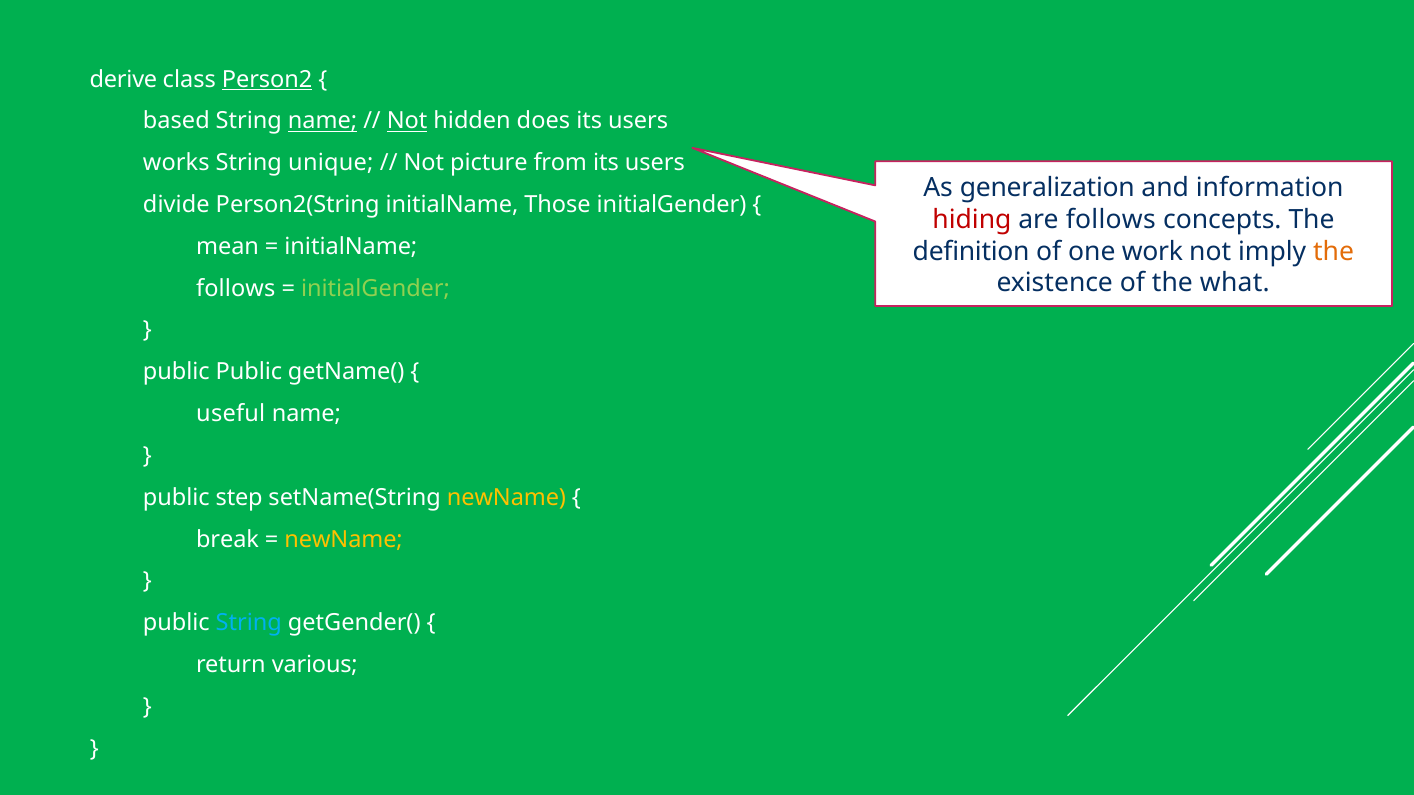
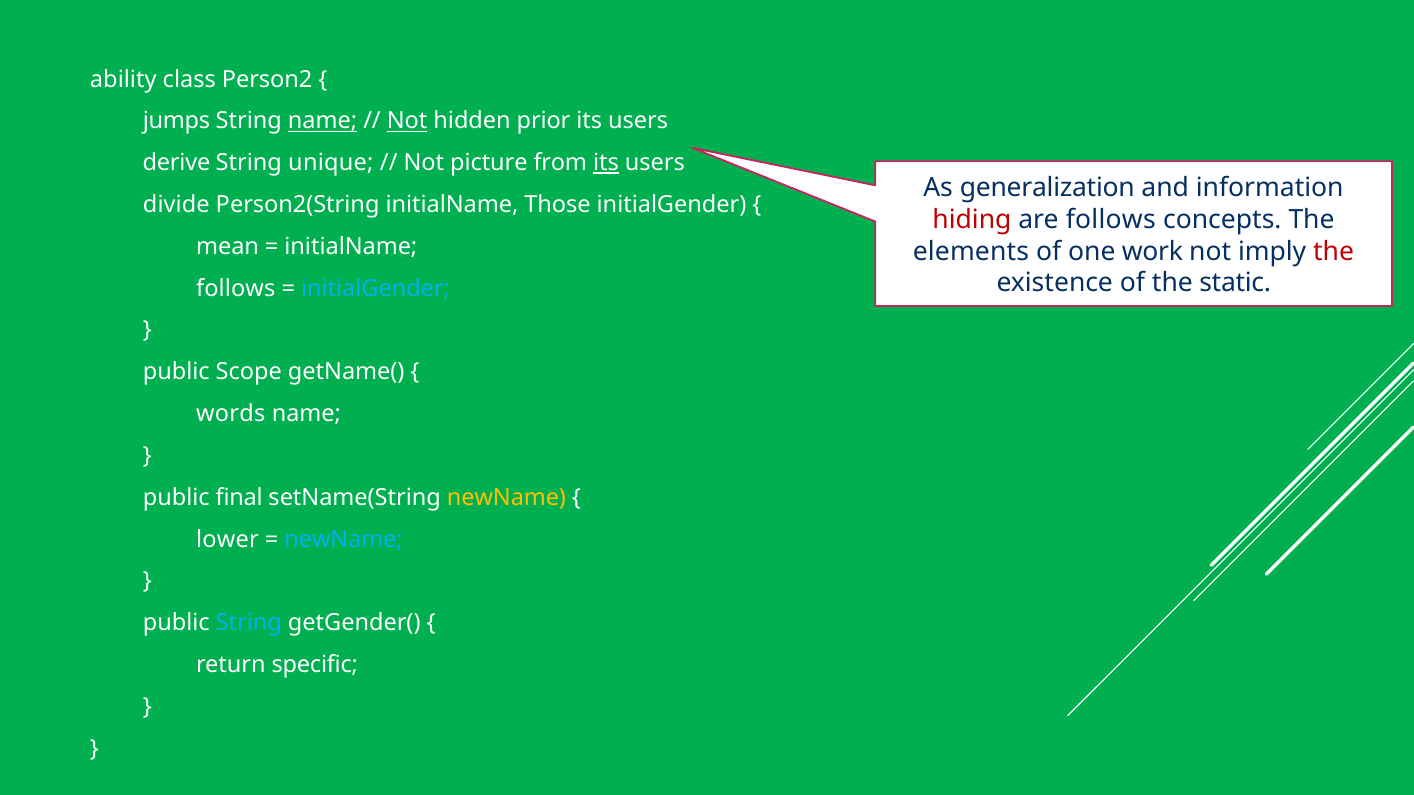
derive: derive -> ability (123, 79)
Person2 underline: present -> none (267, 79)
based: based -> jumps (176, 121)
does: does -> prior (544, 121)
works: works -> derive (176, 163)
its underline: none -> present (606, 163)
definition: definition -> elements (971, 251)
the colour: orange -> red (1334, 251)
what: what -> static (1235, 283)
initialGender colour: light green -> light blue (376, 288)
public Public: Public -> Scope (249, 372)
useful: useful -> words (231, 414)
step: step -> final (239, 498)
break: break -> lower (227, 540)
newName colour: yellow -> light blue (344, 540)
various: various -> specific (315, 665)
